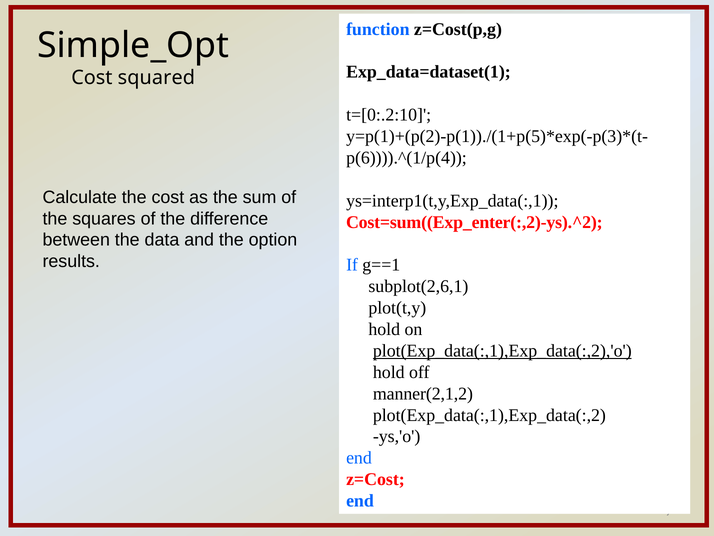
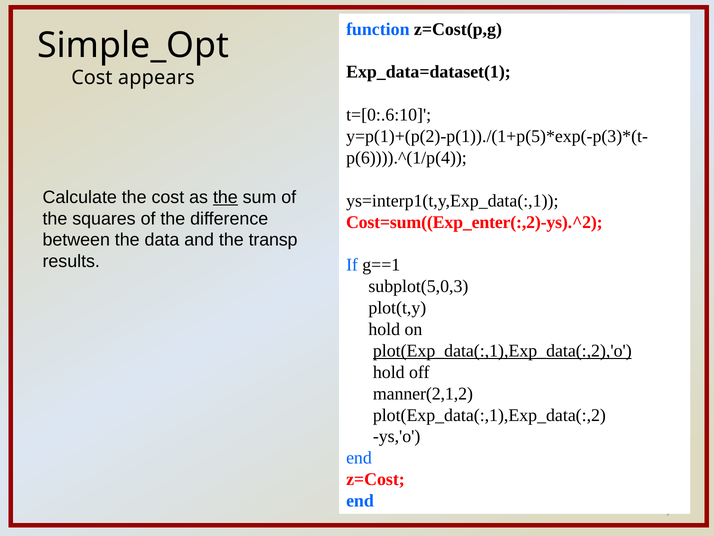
squared: squared -> appears (156, 78)
t=[0:.2:10: t=[0:.2:10 -> t=[0:.6:10 (389, 115)
the underline: none -> present (225, 197)
option: option -> transp (273, 240)
subplot(2,6,1: subplot(2,6,1 -> subplot(5,0,3 (418, 286)
